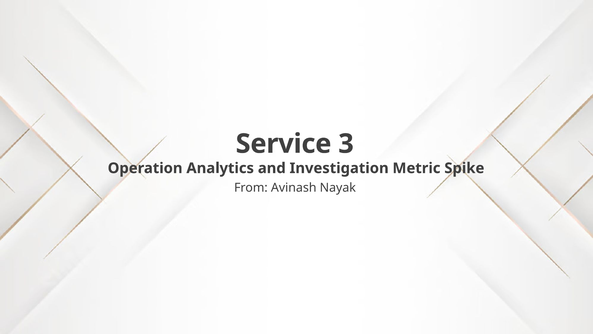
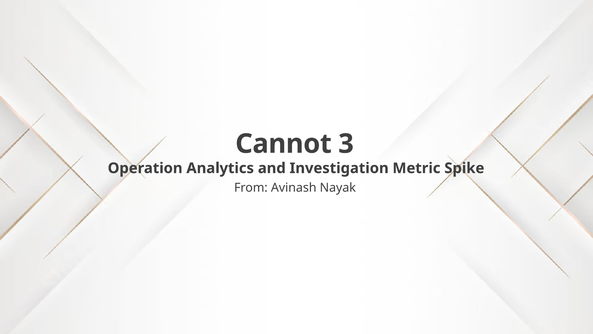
Service: Service -> Cannot (284, 144)
